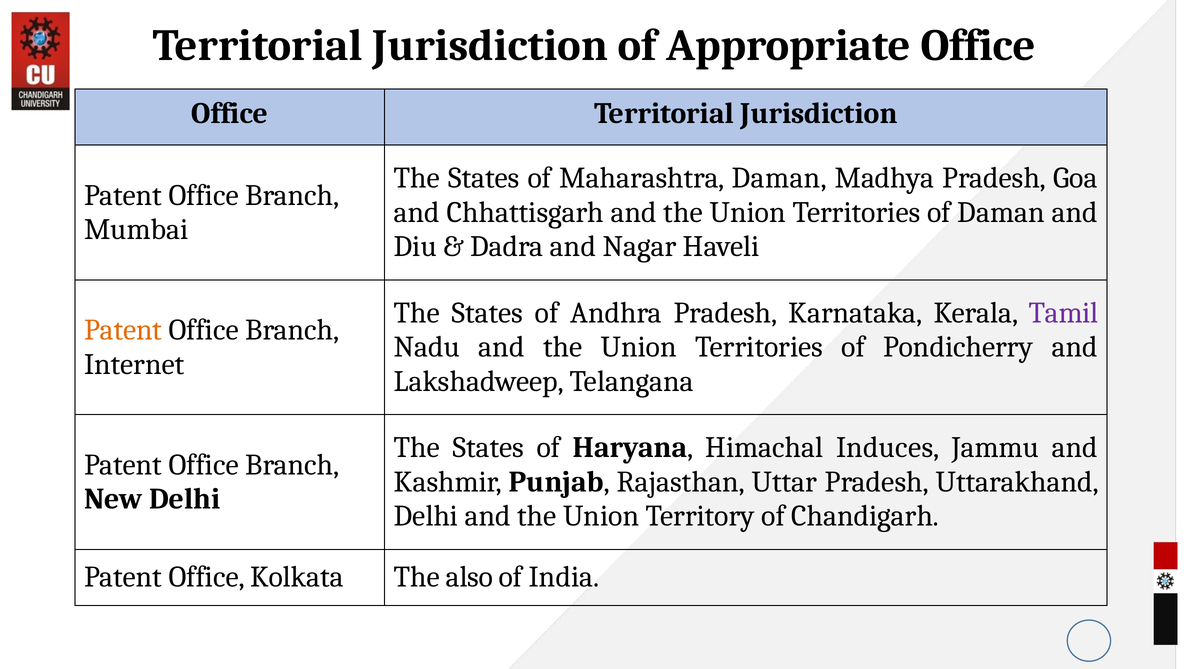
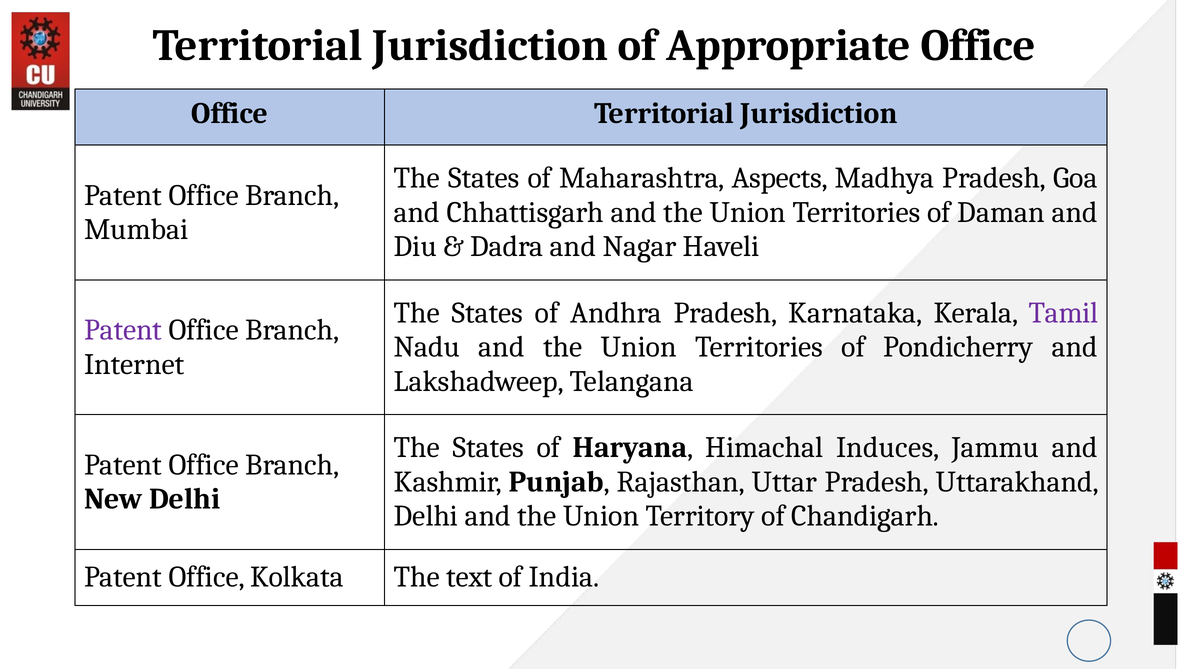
Maharashtra Daman: Daman -> Aspects (780, 178)
Patent colour: orange -> purple (123, 330)
also: also -> text (469, 577)
